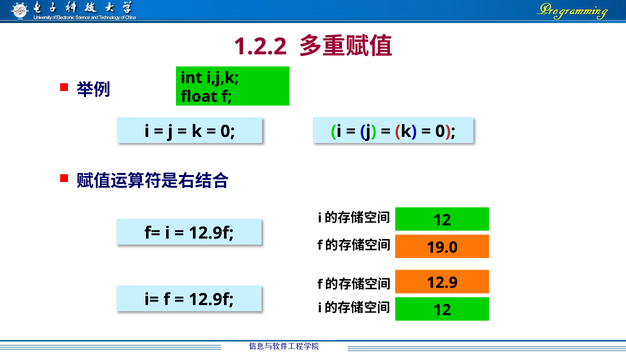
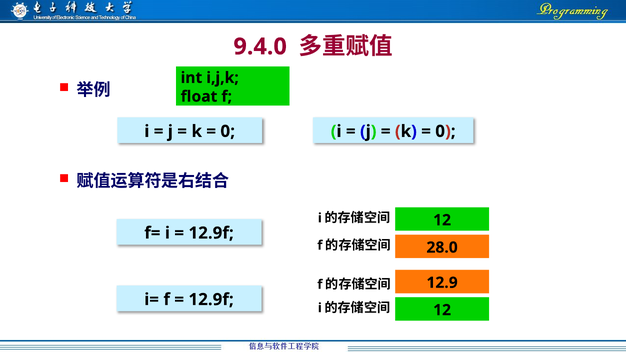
1.2.2: 1.2.2 -> 9.4.0 (260, 47)
19.0: 19.0 -> 28.0 (442, 248)
